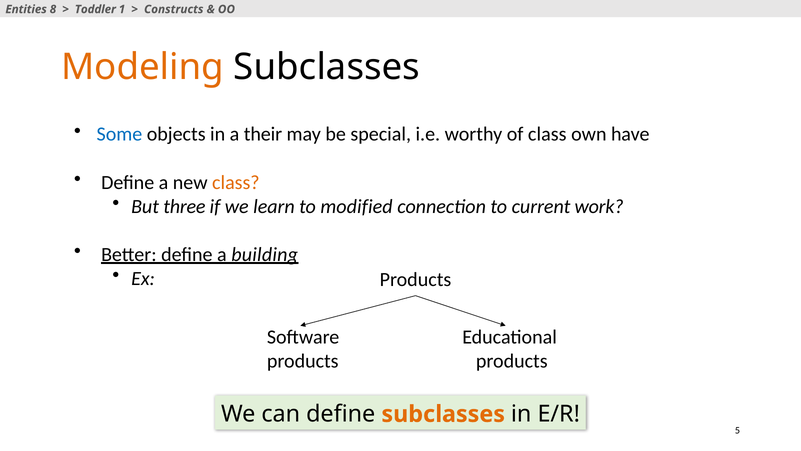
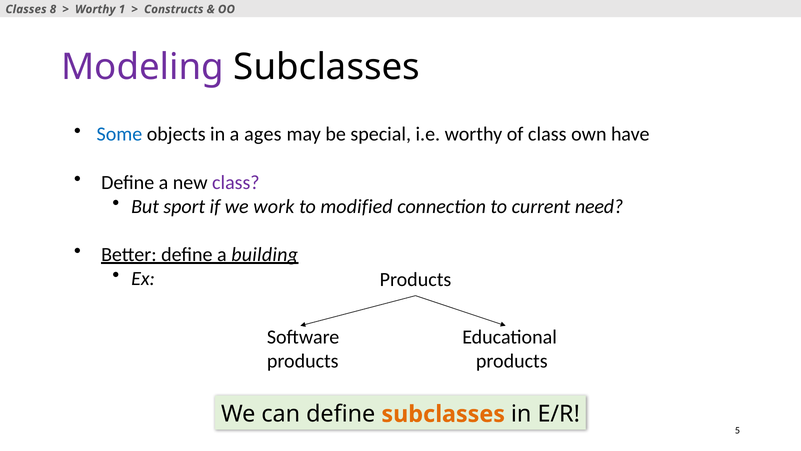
Entities: Entities -> Classes (26, 9)
Toddler: Toddler -> Worthy (95, 9)
Modeling colour: orange -> purple (143, 67)
their: their -> ages (263, 134)
class colour: orange -> purple (236, 182)
three: three -> sport (184, 206)
learn: learn -> work (274, 206)
work: work -> need (599, 206)
